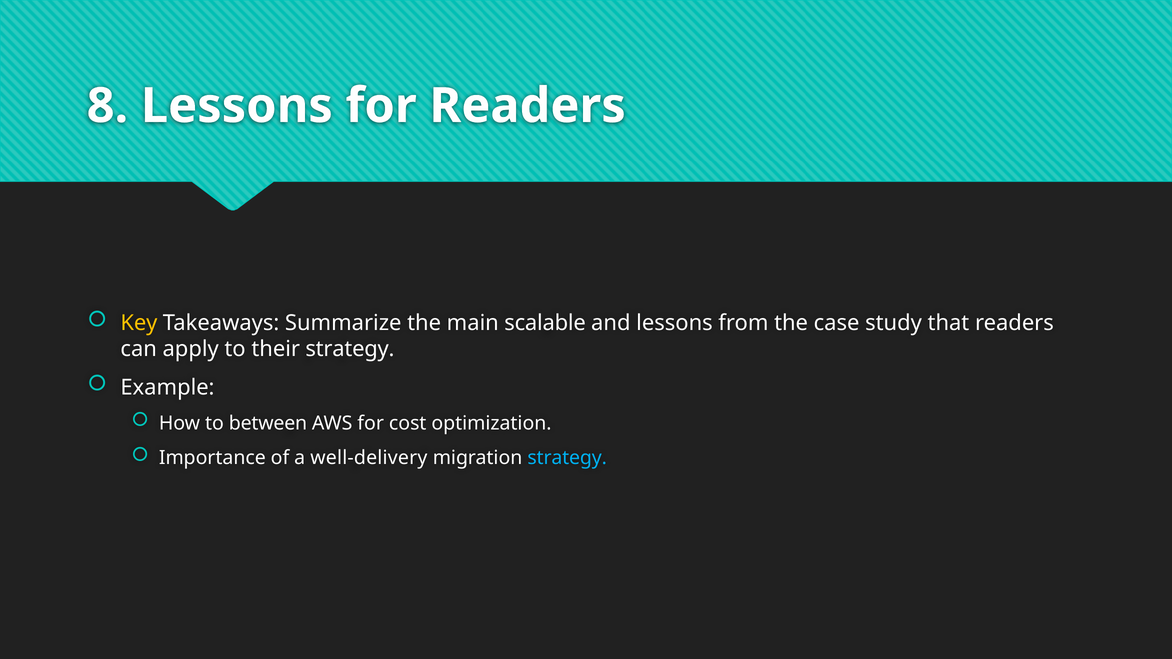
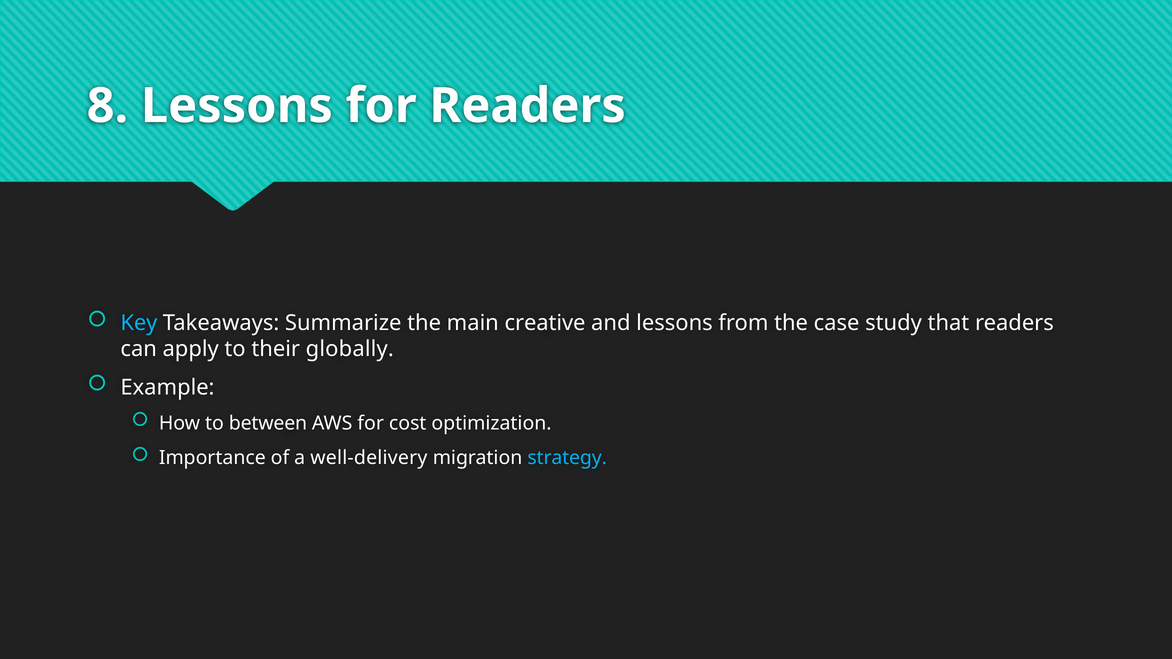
Key colour: yellow -> light blue (139, 323)
scalable: scalable -> creative (545, 323)
their strategy: strategy -> globally (350, 349)
